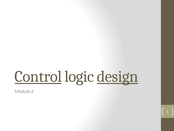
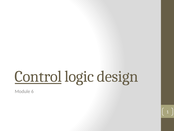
design underline: present -> none (118, 76)
